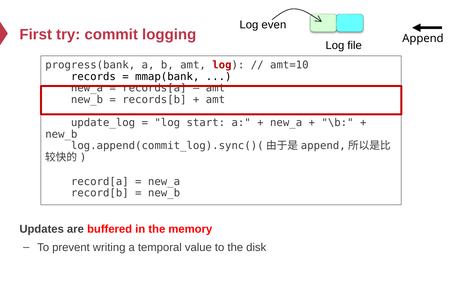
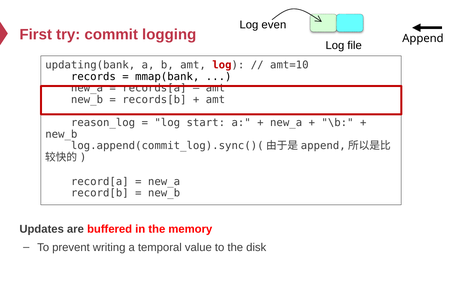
progress(bank: progress(bank -> updating(bank (90, 65)
update_log: update_log -> reason_log (103, 123)
